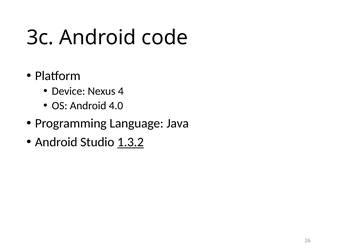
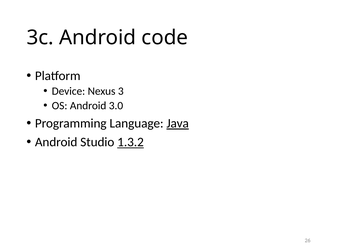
4: 4 -> 3 (121, 91)
4.0: 4.0 -> 3.0 (116, 106)
Java underline: none -> present (178, 124)
